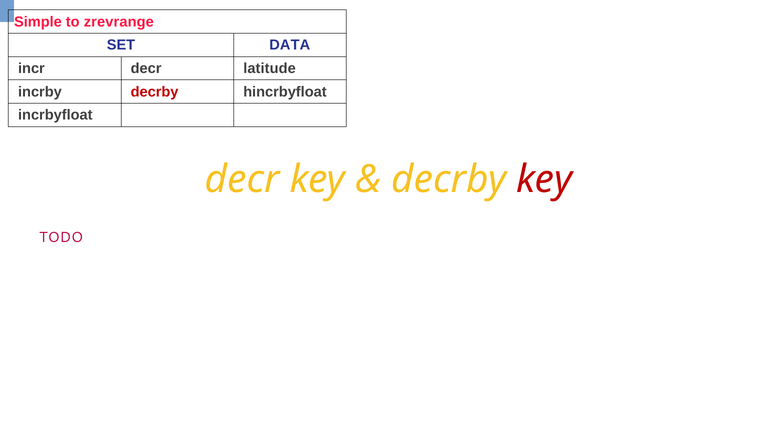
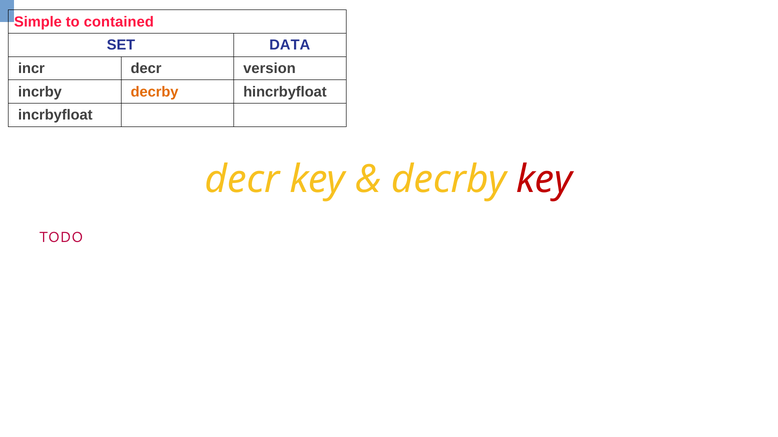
zrevrange: zrevrange -> contained (119, 22)
latitude: latitude -> version (270, 69)
decrby colour: red -> orange (155, 92)
